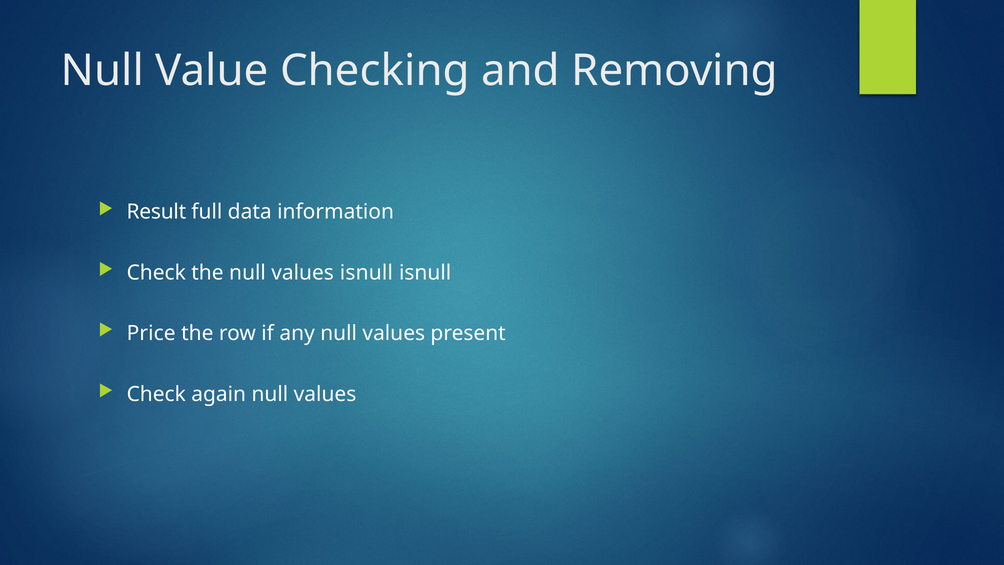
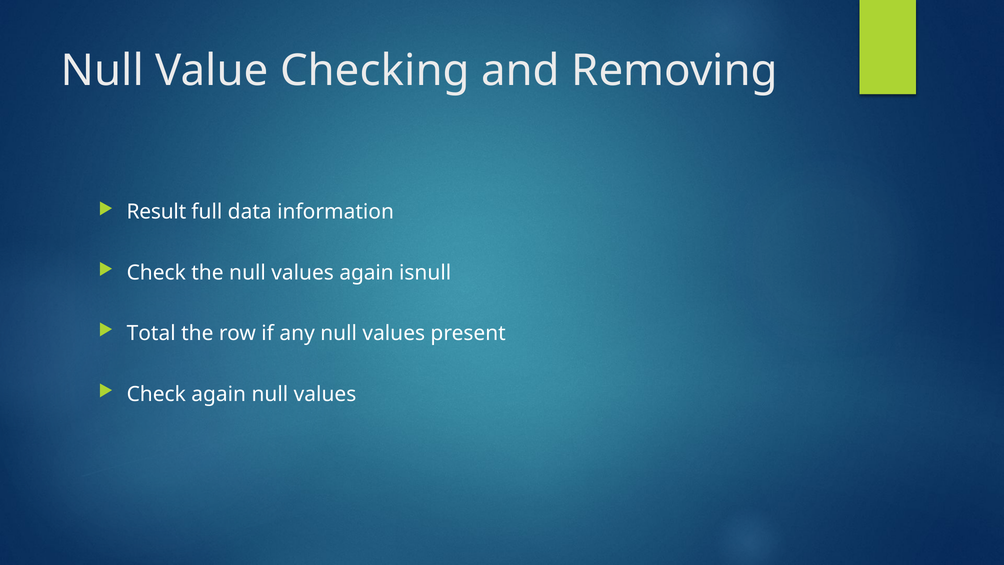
values isnull: isnull -> again (367, 273)
Price: Price -> Total (151, 333)
